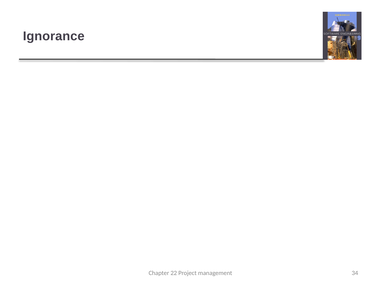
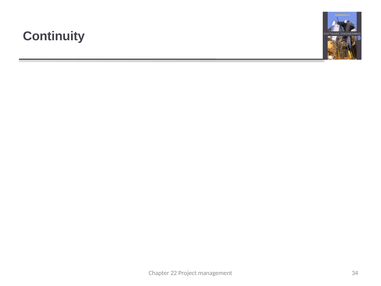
Ignorance: Ignorance -> Continuity (54, 36)
